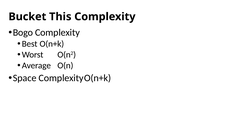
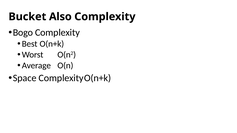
This: This -> Also (60, 17)
